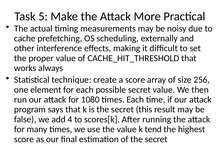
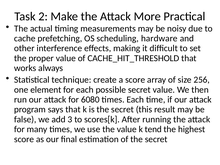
5: 5 -> 2 (43, 16)
externally: externally -> hardware (159, 38)
1080: 1080 -> 6080 (90, 100)
4: 4 -> 3 (70, 119)
